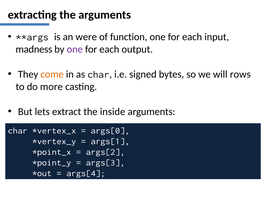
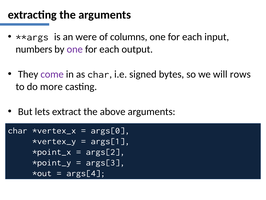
function: function -> columns (129, 37)
madness: madness -> numbers (34, 49)
come colour: orange -> purple (52, 74)
inside: inside -> above (113, 111)
